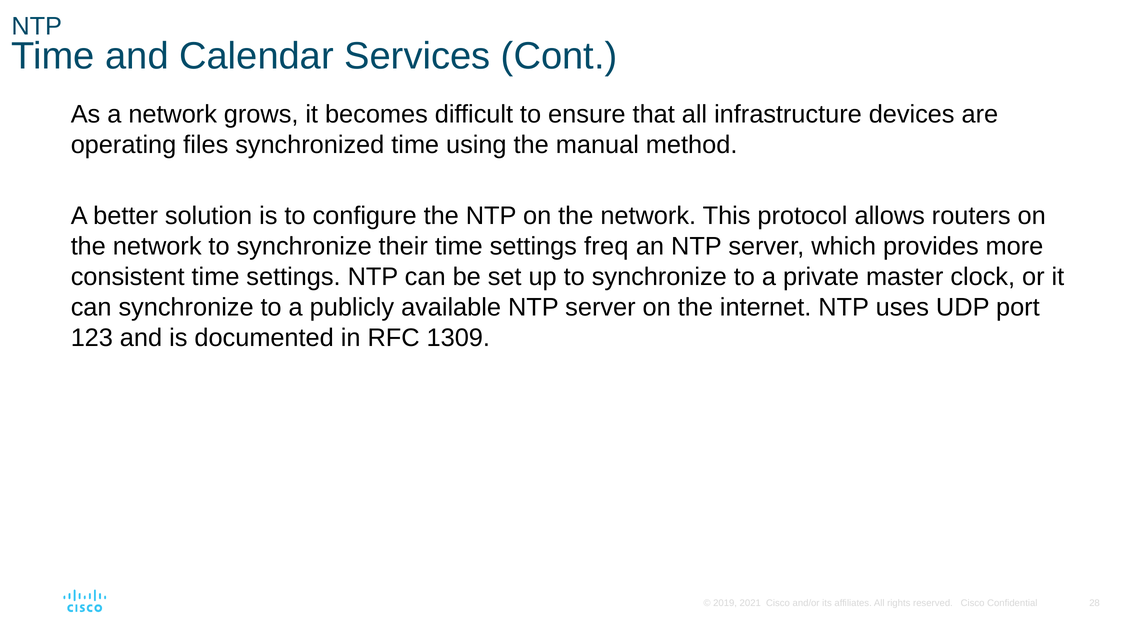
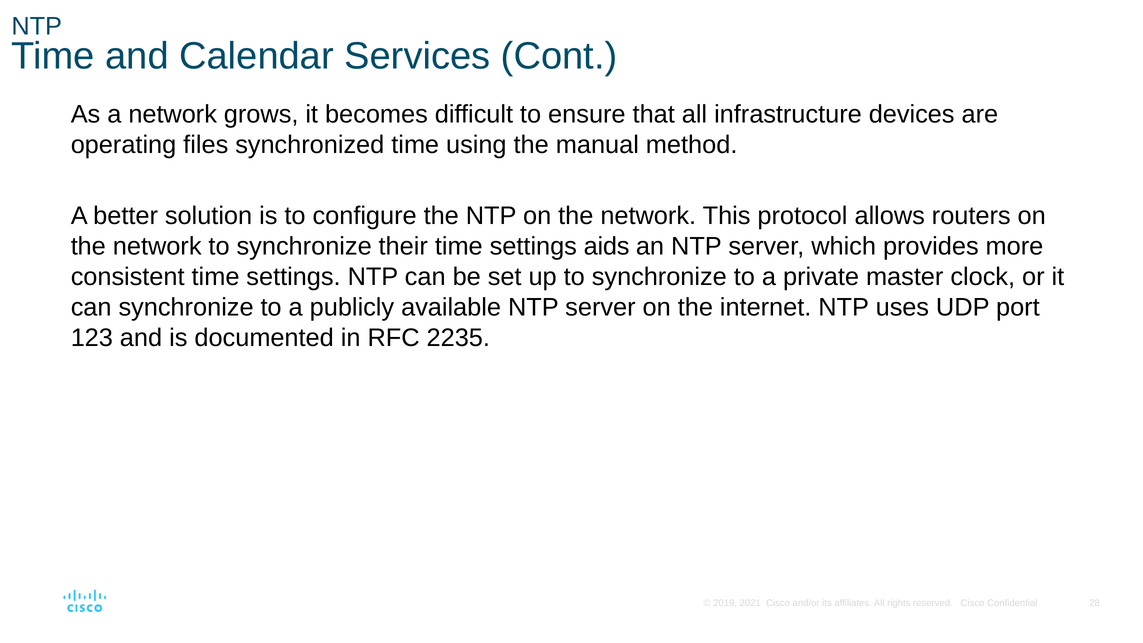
freq: freq -> aids (607, 246)
1309: 1309 -> 2235 (458, 338)
